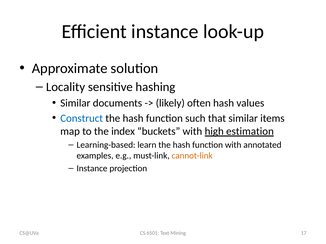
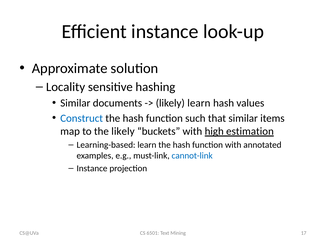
likely often: often -> learn (199, 103)
the index: index -> likely (123, 132)
cannot-link colour: orange -> blue (192, 156)
